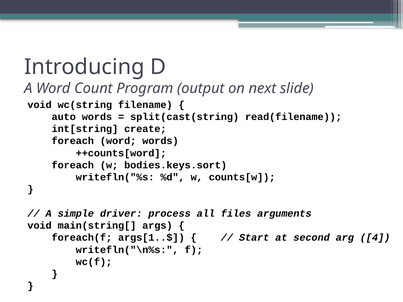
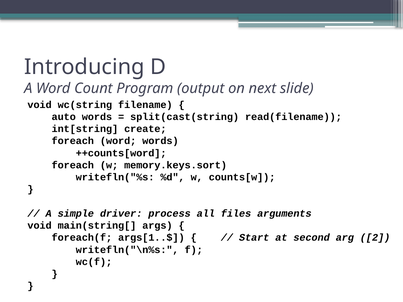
bodies.keys.sort: bodies.keys.sort -> memory.keys.sort (176, 165)
4: 4 -> 2 (375, 238)
